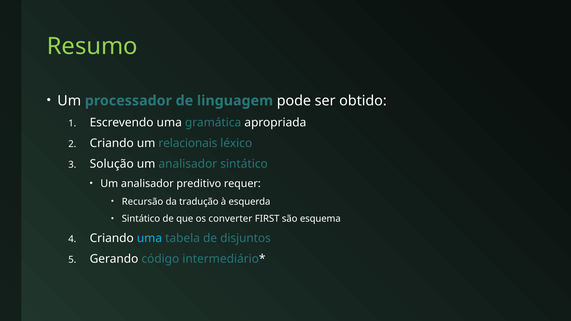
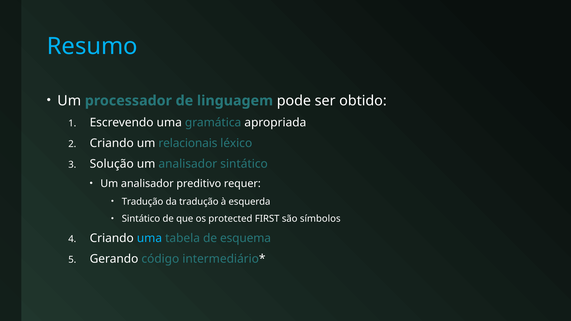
Resumo colour: light green -> light blue (92, 46)
Recursão: Recursão -> Tradução (143, 202)
converter: converter -> protected (230, 219)
esquema: esquema -> símbolos (320, 219)
disjuntos: disjuntos -> esquema (246, 238)
